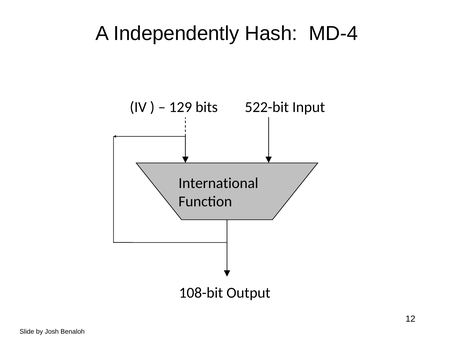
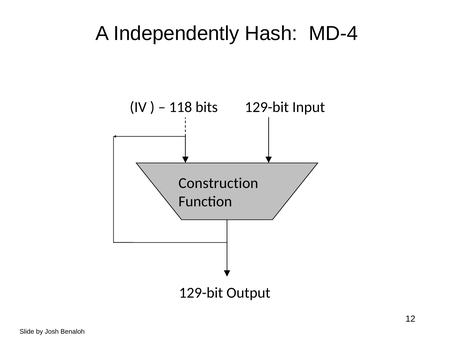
129: 129 -> 118 (181, 107)
522-bit: 522-bit -> 129-bit (267, 107)
International: International -> Construction (218, 183)
108-bit: 108-bit -> 129-bit (201, 292)
